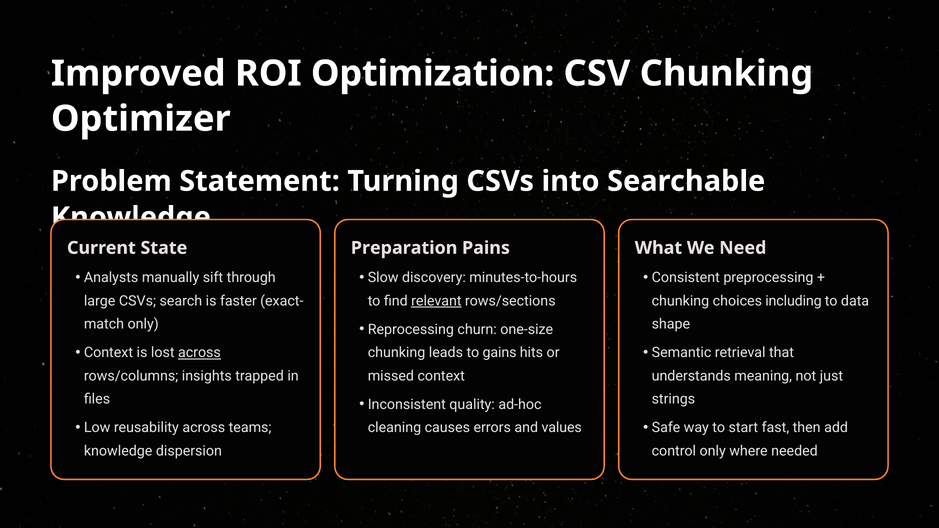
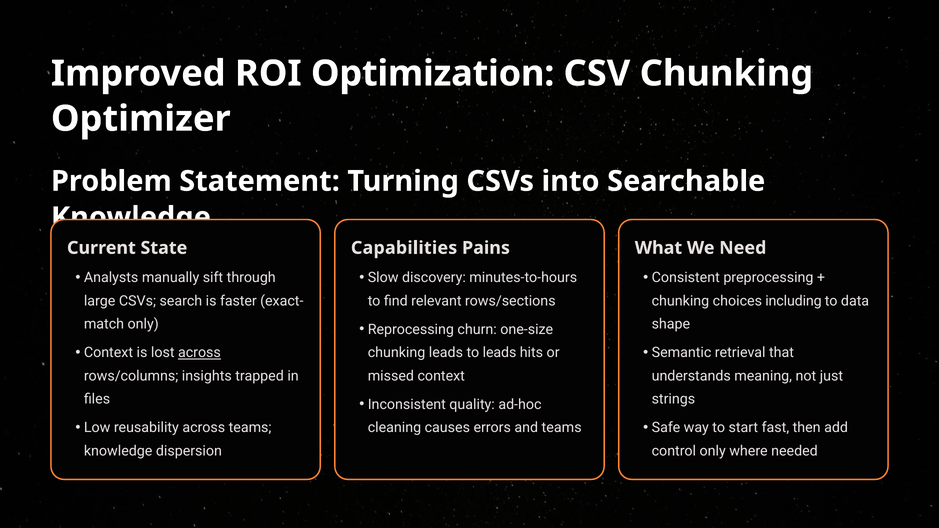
Preparation: Preparation -> Capabilities (404, 248)
relevant underline: present -> none (436, 301)
to gains: gains -> leads (500, 353)
and values: values -> teams (562, 428)
